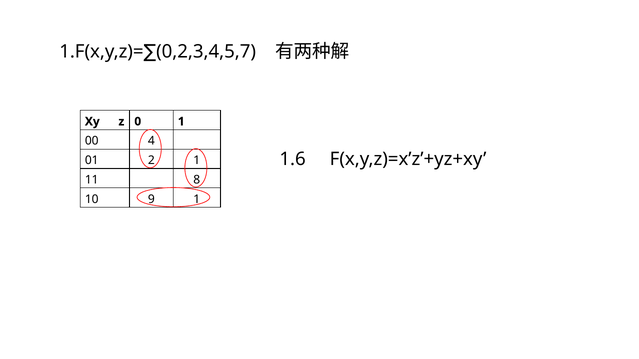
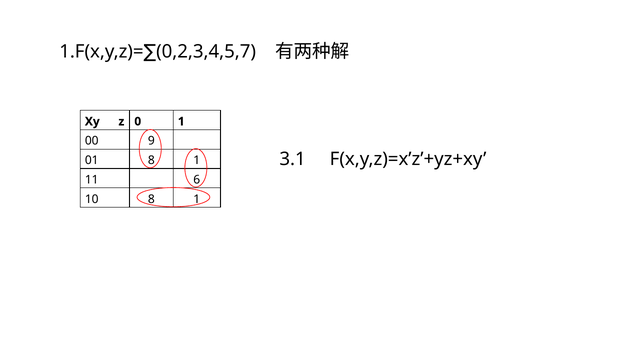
4: 4 -> 9 (151, 141)
1.6: 1.6 -> 3.1 (293, 159)
01 2: 2 -> 8 (151, 160)
8: 8 -> 6 (197, 180)
10 9: 9 -> 8 (151, 199)
